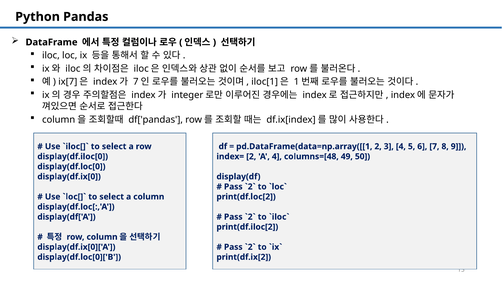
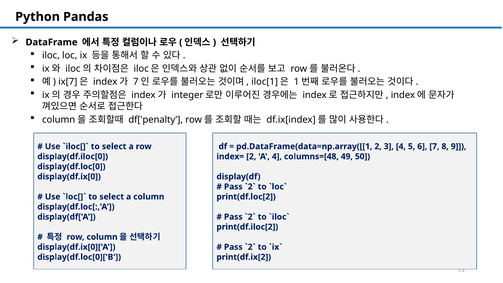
df['pandas: df['pandas -> df['penalty (156, 120)
